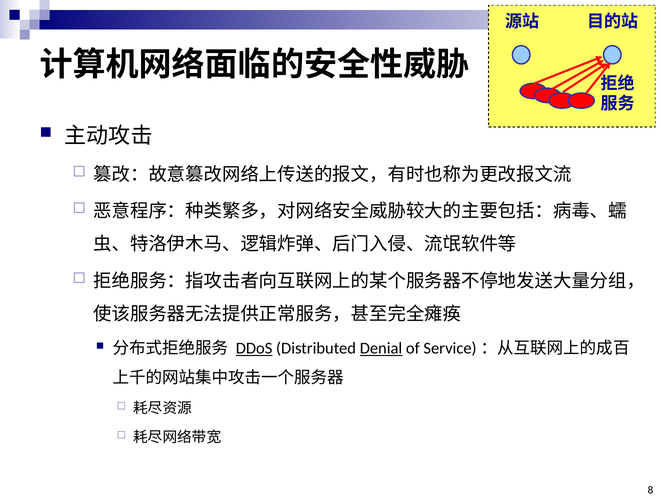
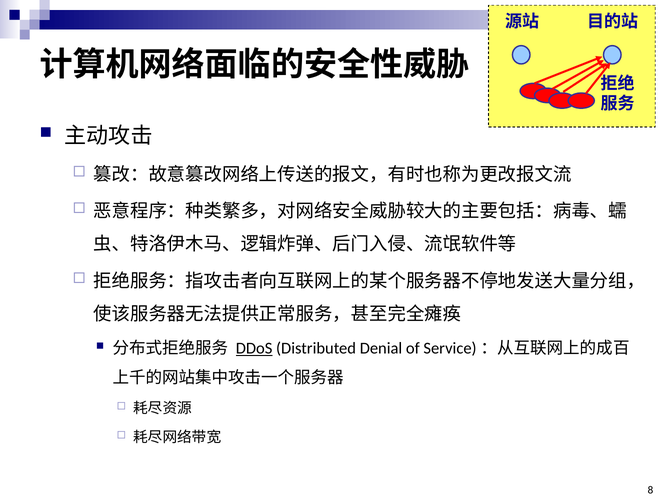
Denial underline: present -> none (381, 348)
